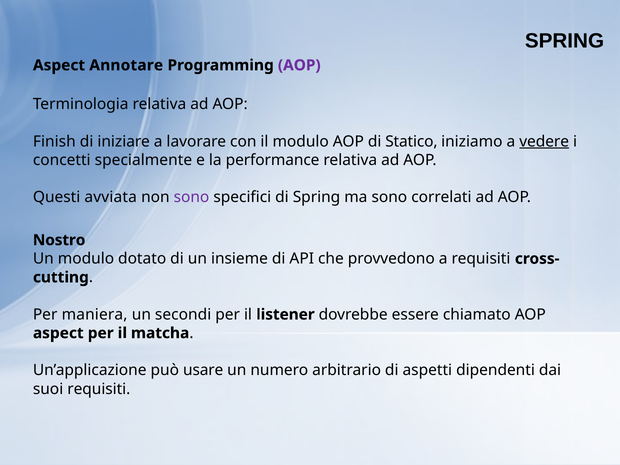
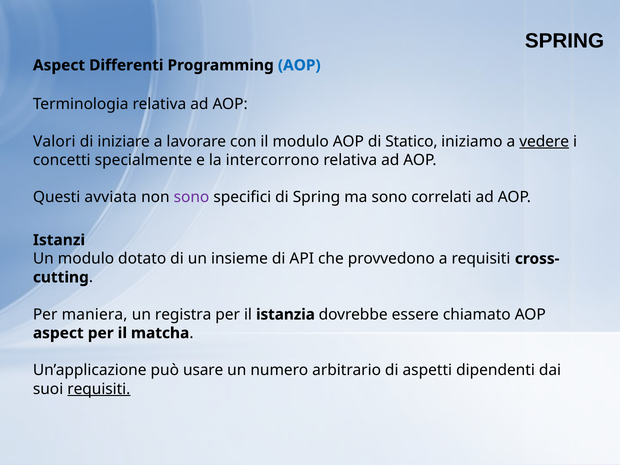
Annotare: Annotare -> Differenti (126, 65)
AOP colour: purple -> blue (299, 65)
Finish: Finish -> Valori (54, 142)
performance: performance -> intercorrono (272, 160)
Nostro: Nostro -> Istanzi (59, 240)
secondi: secondi -> registra (183, 315)
listener: listener -> istanzia (285, 315)
requisiti underline: none -> present (99, 389)
